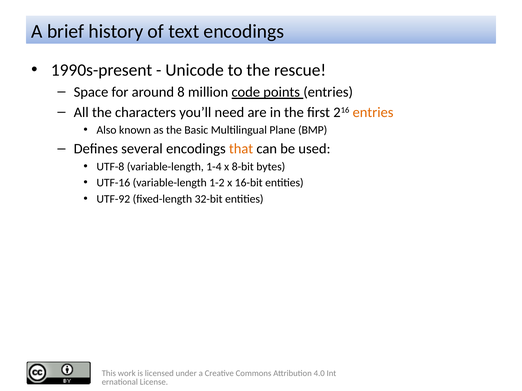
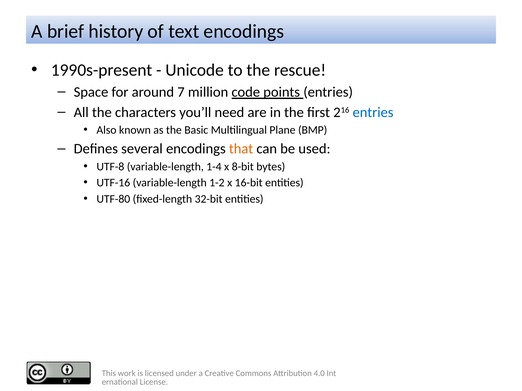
8: 8 -> 7 (181, 92)
entries colour: orange -> blue (373, 112)
UTF-92: UTF-92 -> UTF-80 (113, 199)
